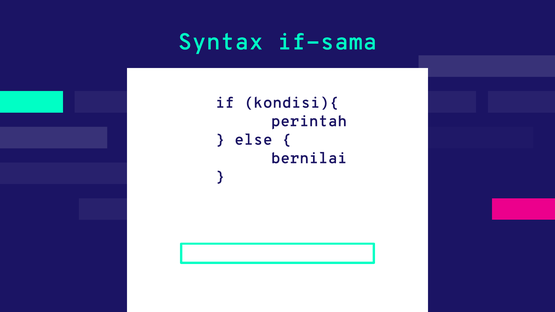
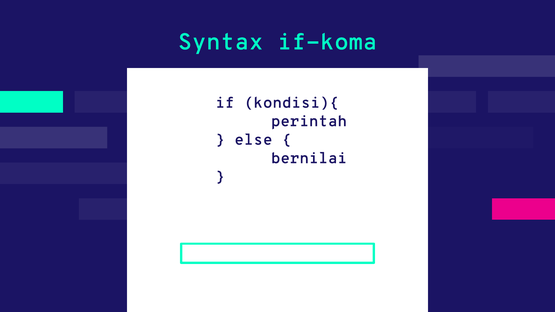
if-sama: if-sama -> if-koma (327, 42)
